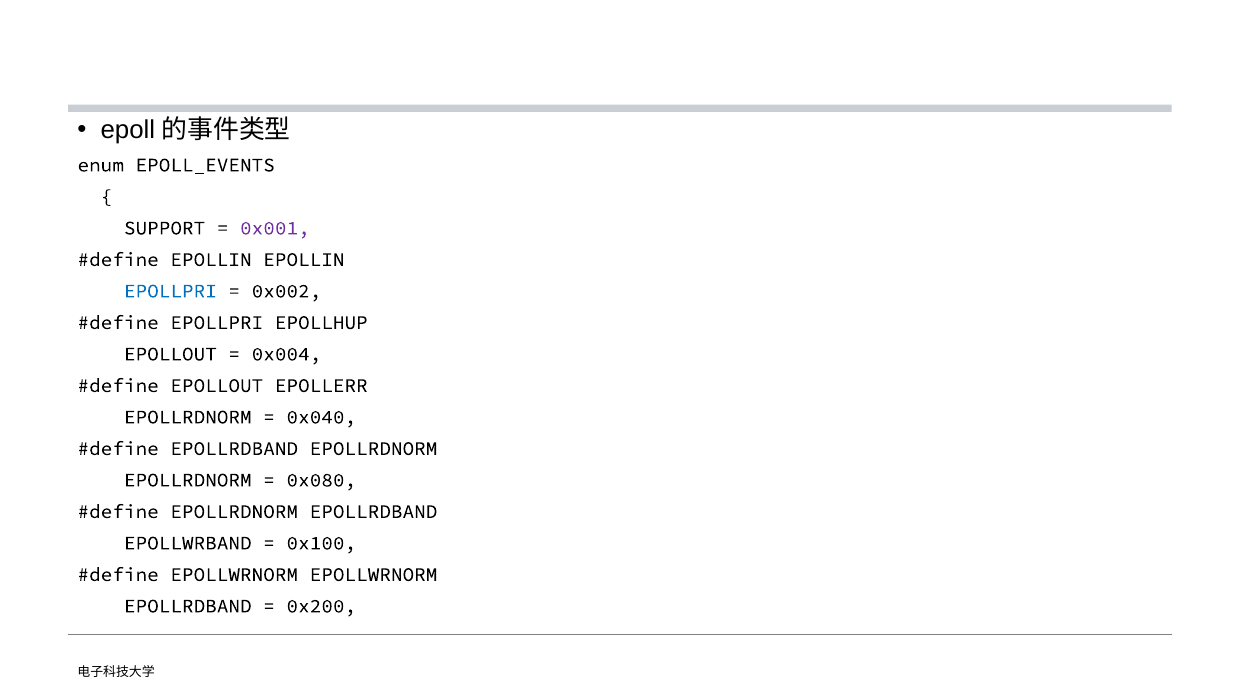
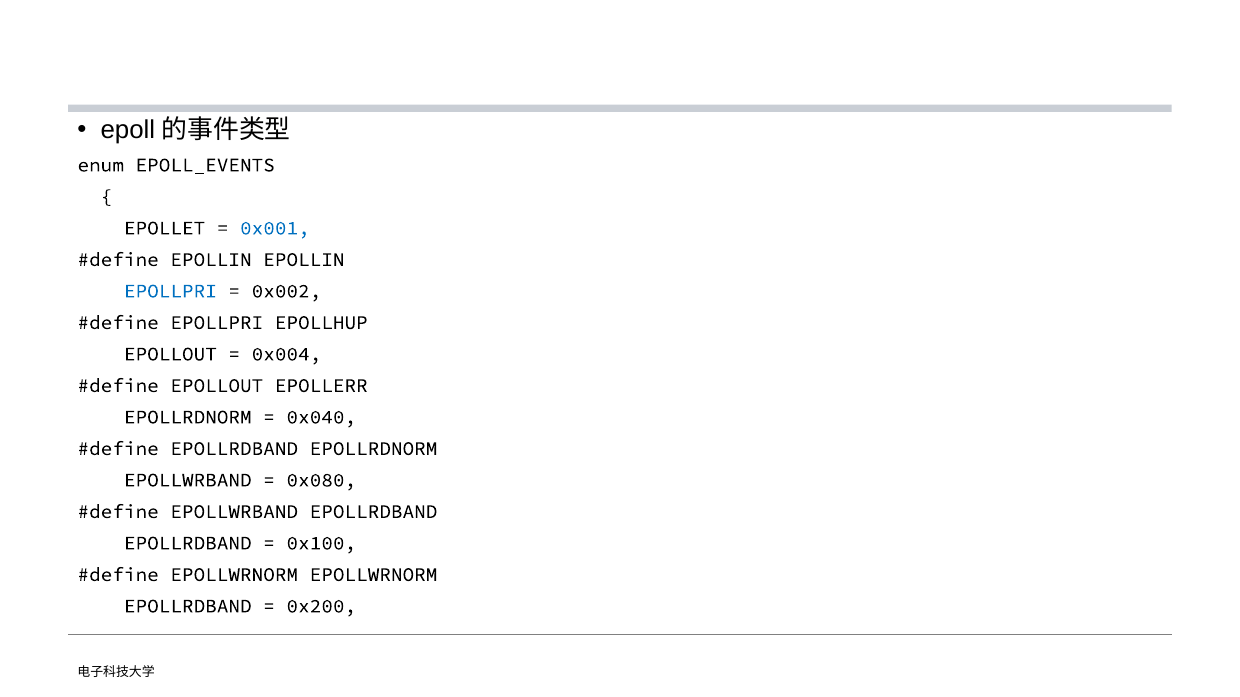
SUPPORT: SUPPORT -> EPOLLET (165, 228)
0x001 colour: purple -> blue (275, 228)
EPOLLRDNORM: EPOLLRDNORM -> EPOLLWRBAND (188, 480)
EPOLLRDNORM: EPOLLRDNORM -> EPOLLWRBAND (234, 512)
EPOLLWRBAND: EPOLLWRBAND -> EPOLLRDBAND (188, 543)
